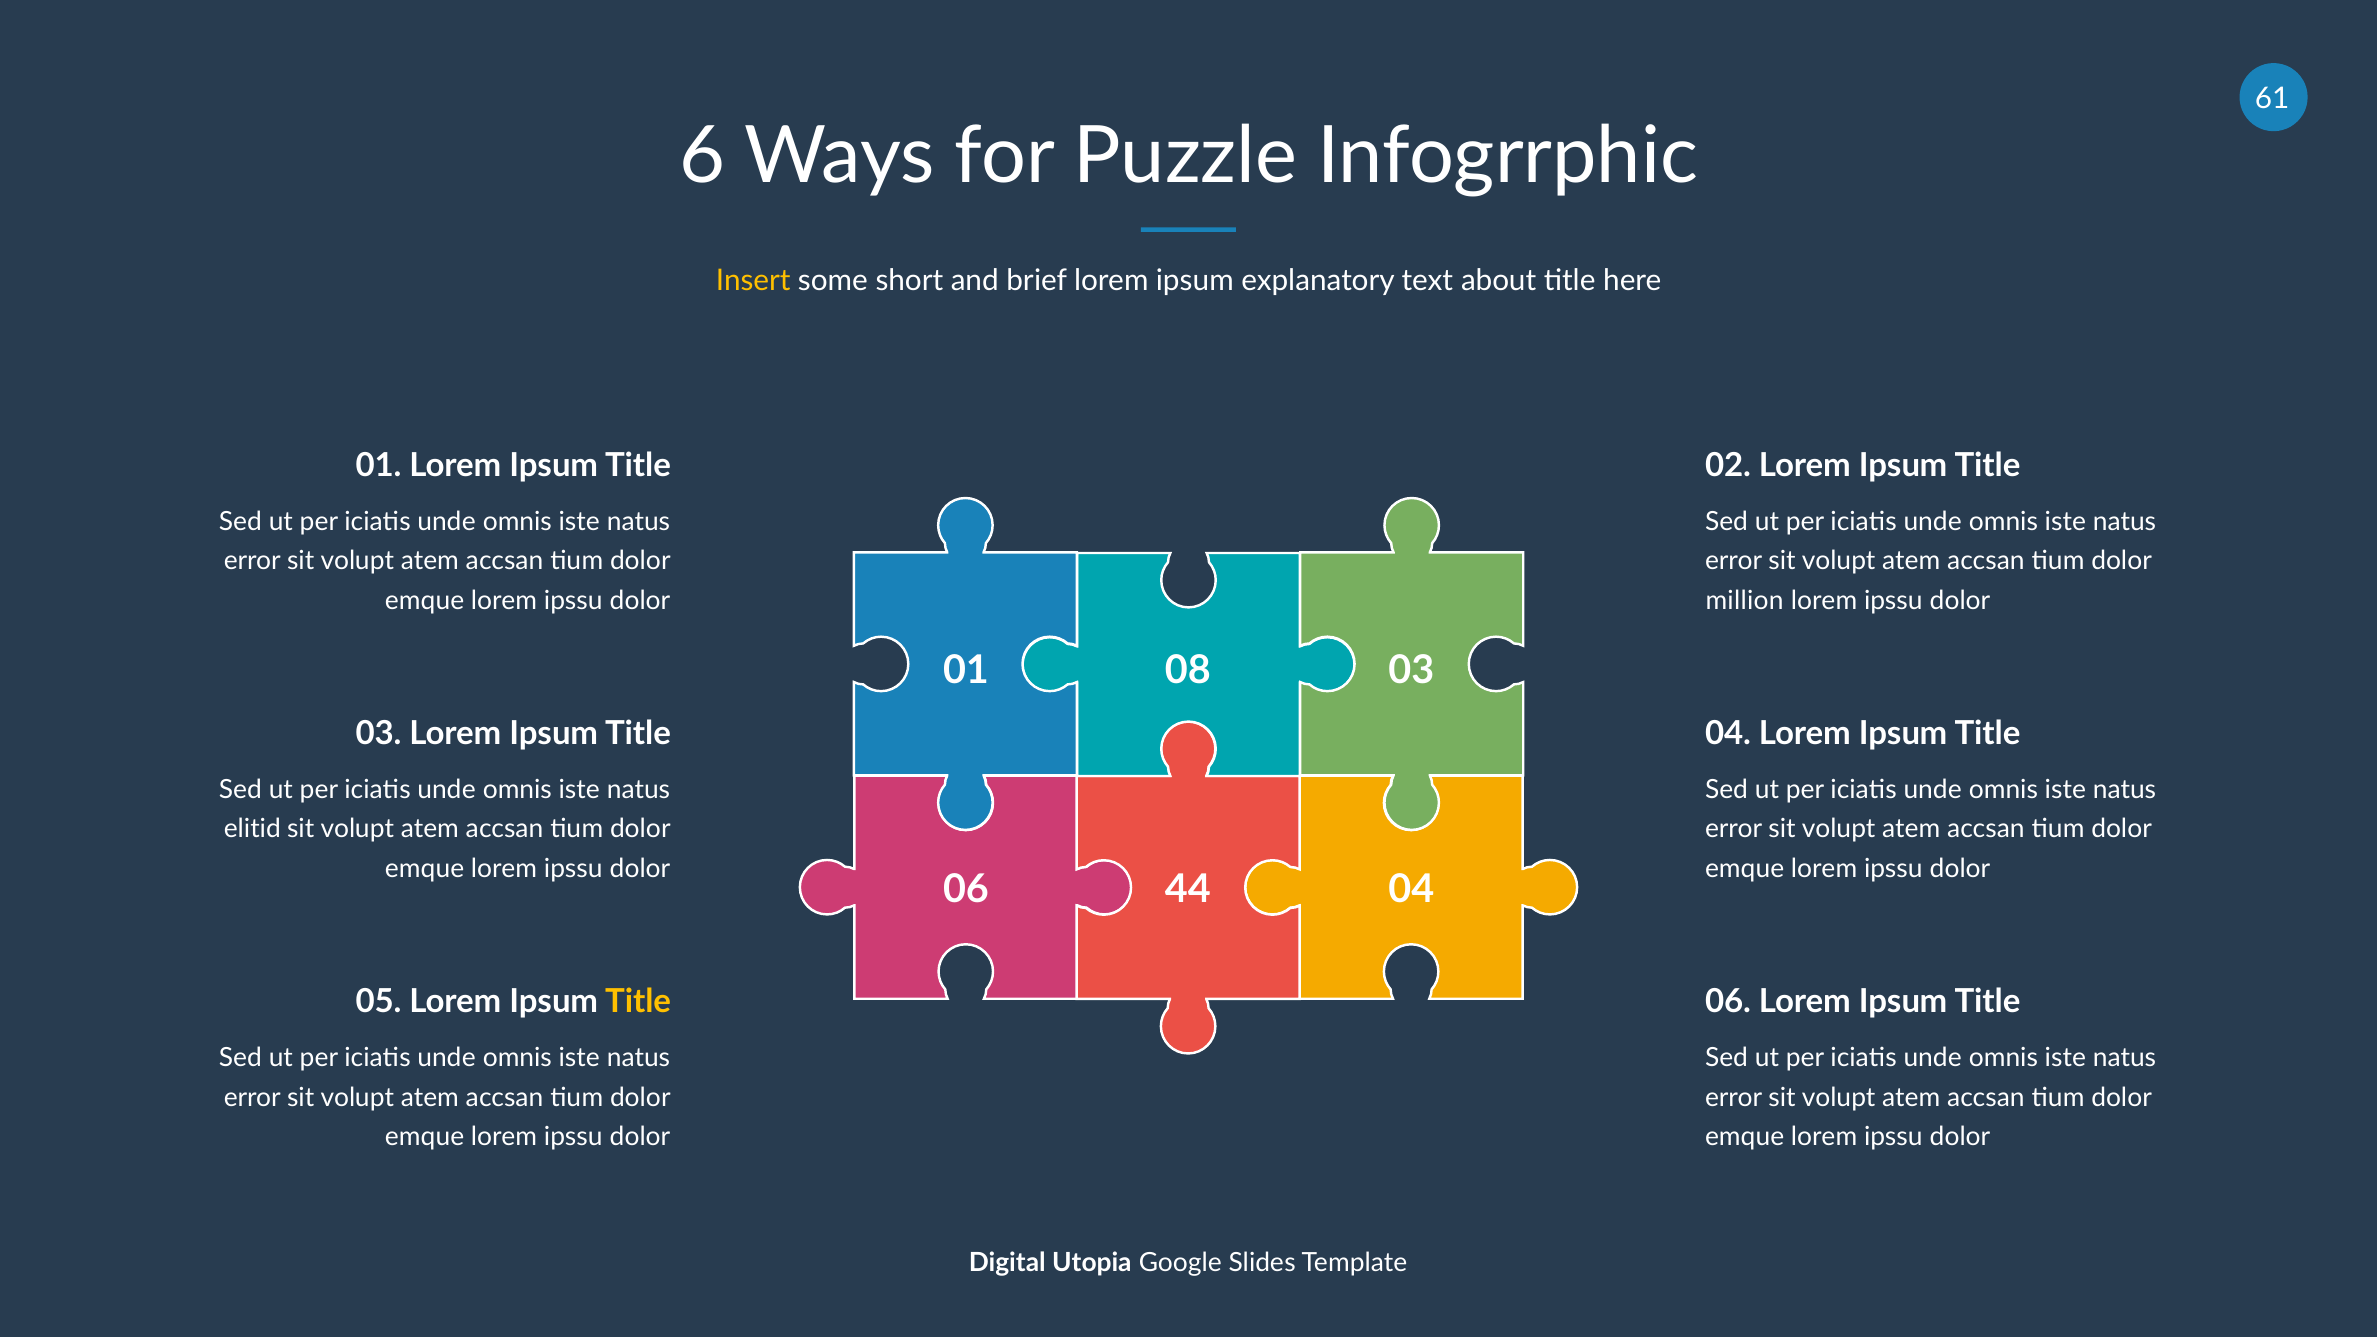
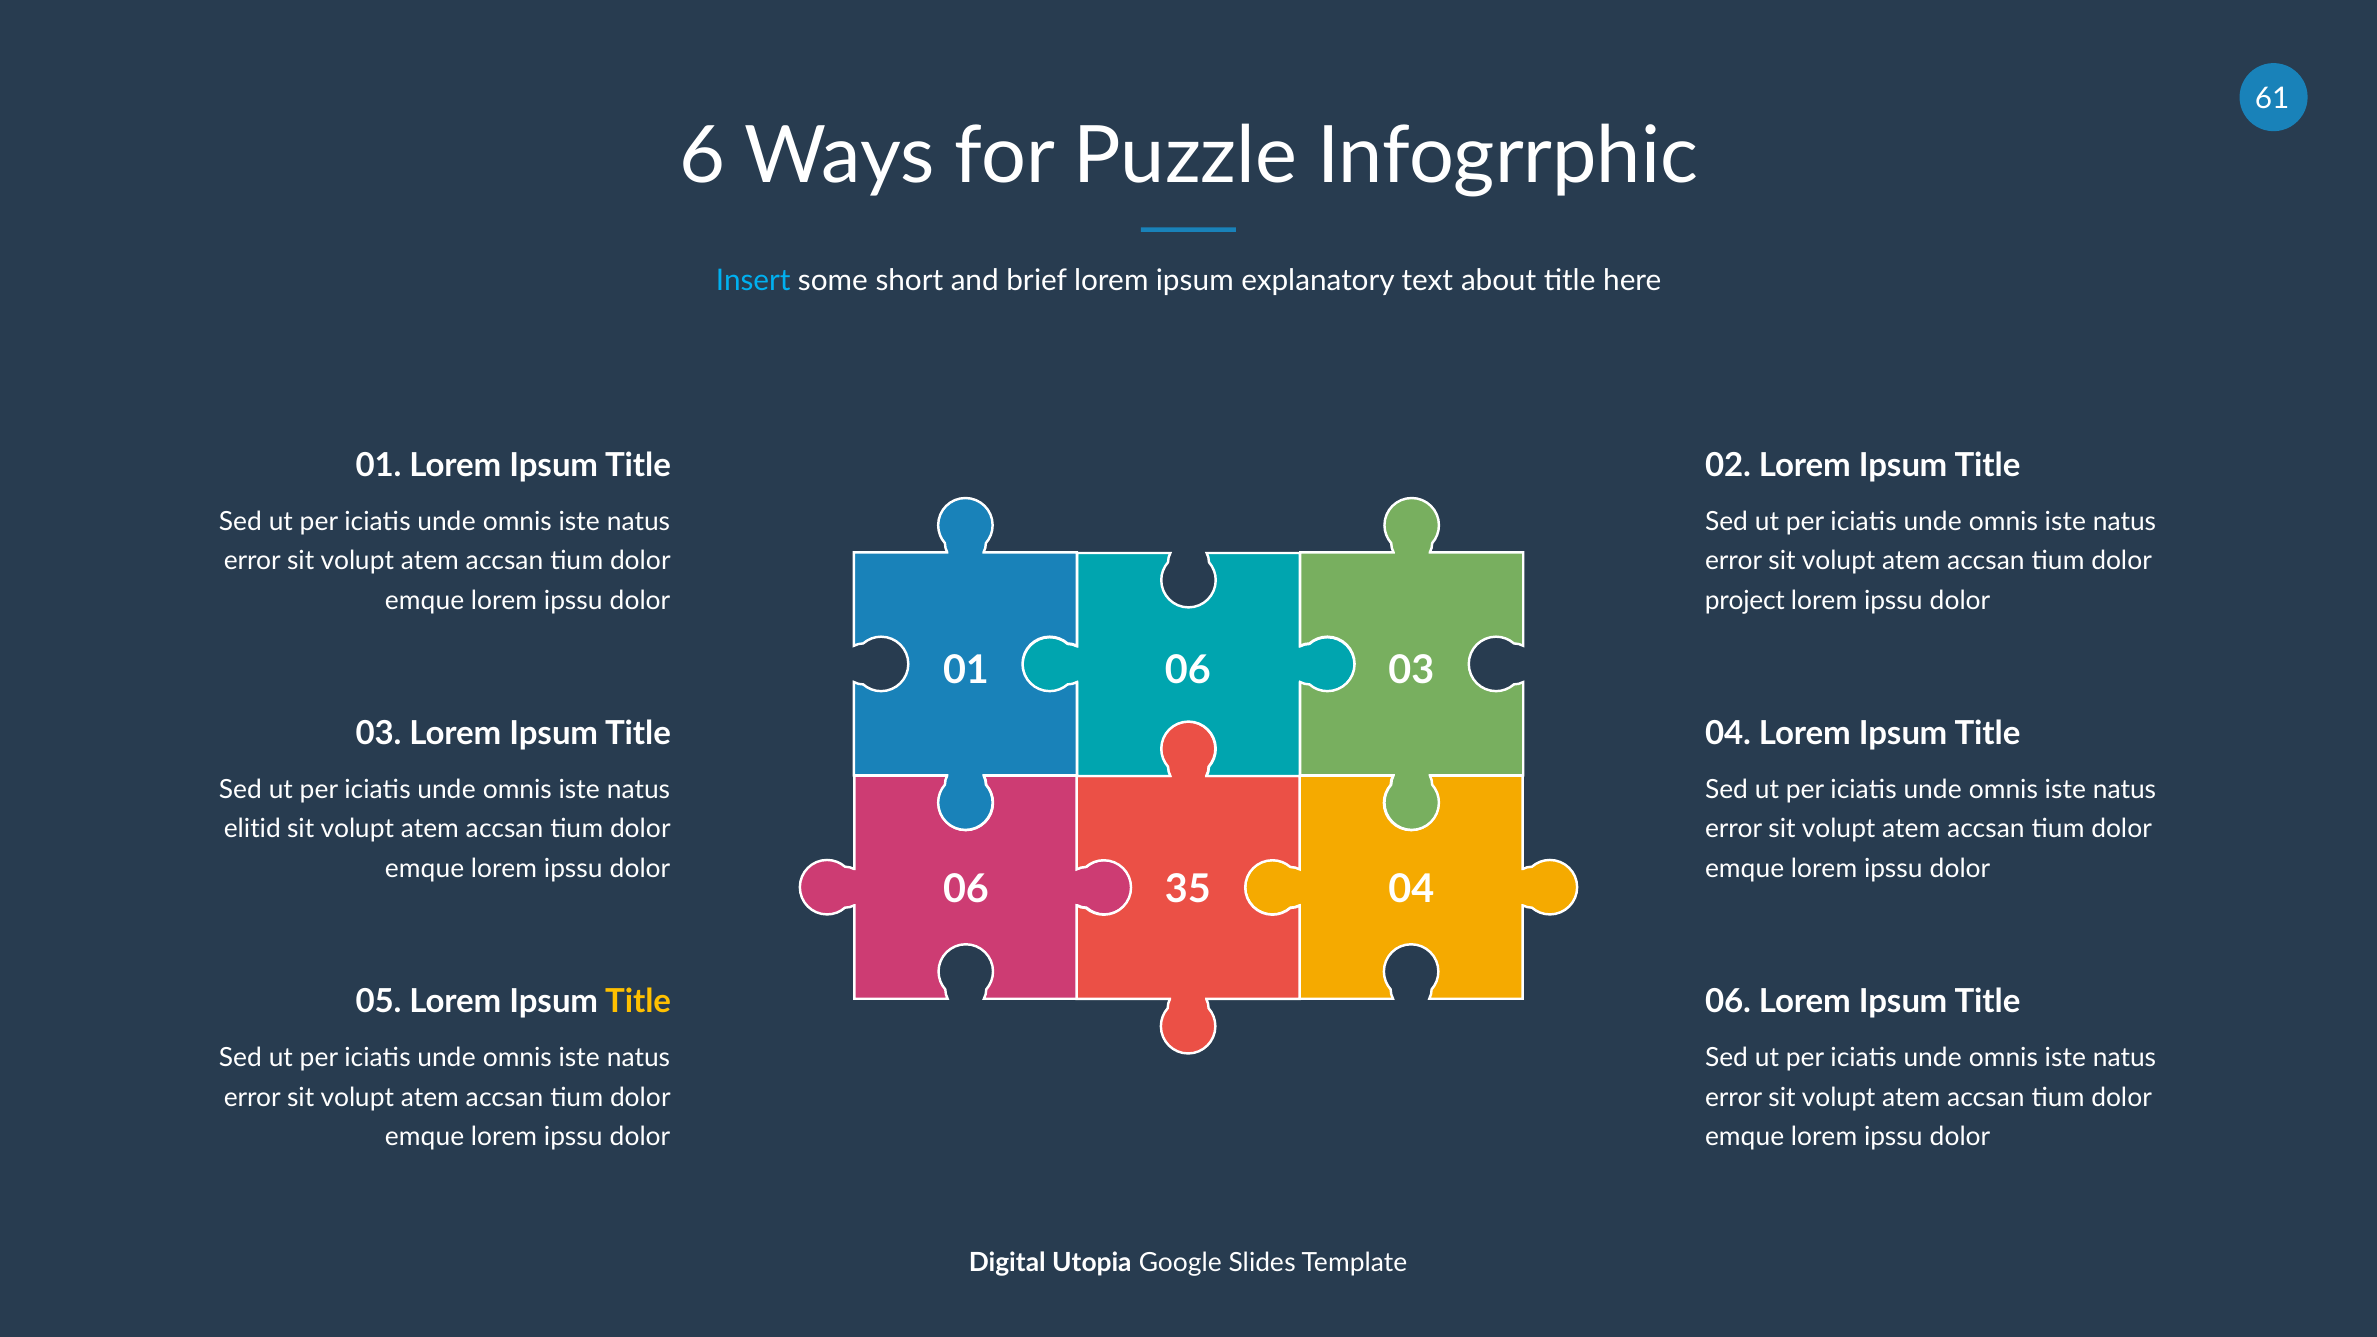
Insert colour: yellow -> light blue (753, 281)
million: million -> project (1745, 601)
01 08: 08 -> 06 (1188, 670)
44: 44 -> 35 (1188, 890)
